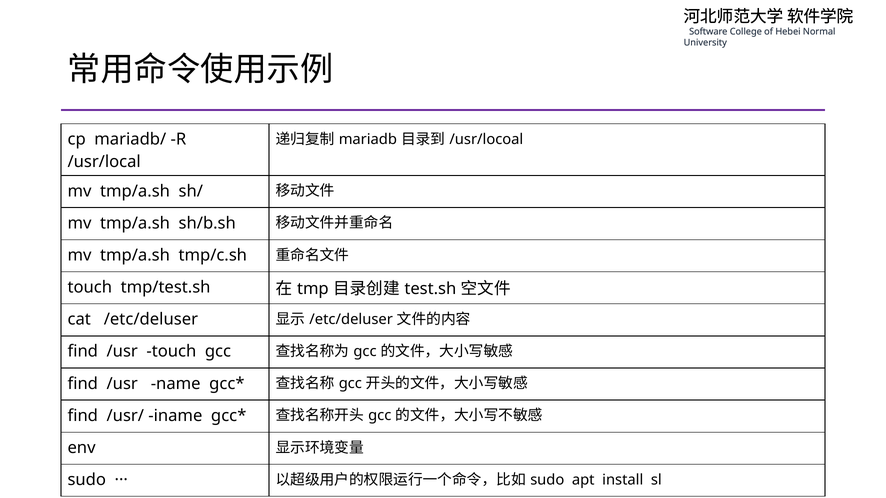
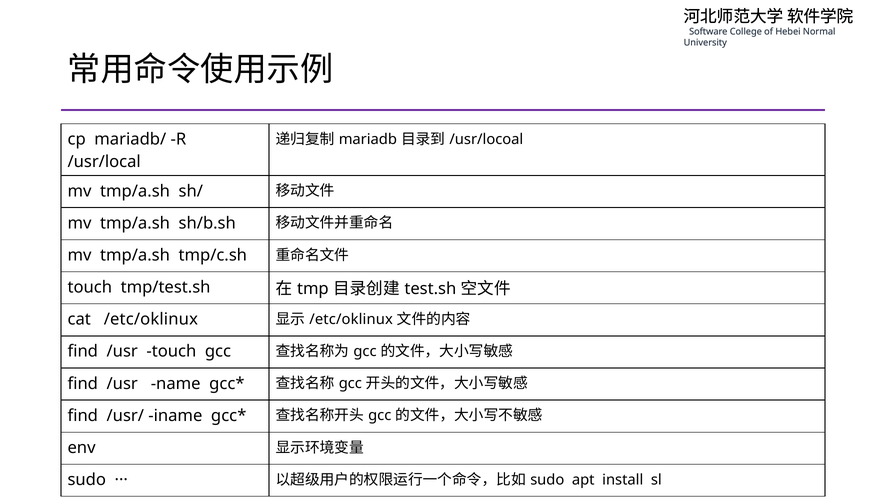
cat /etc/deluser: /etc/deluser -> /etc/oklinux (151, 320)
/etc/deluser: /etc/deluser -> /etc/oklinux (351, 320)
